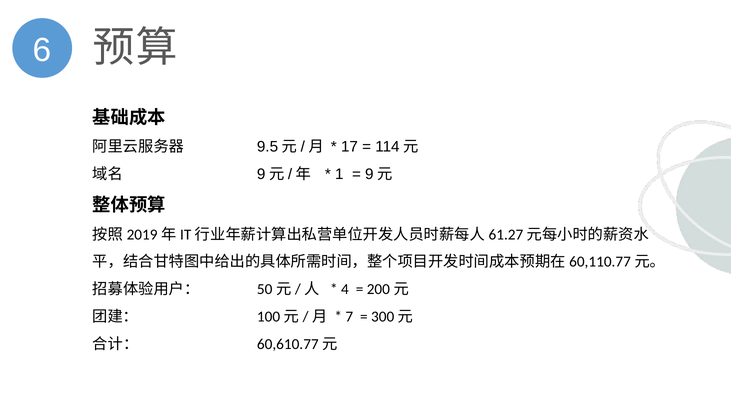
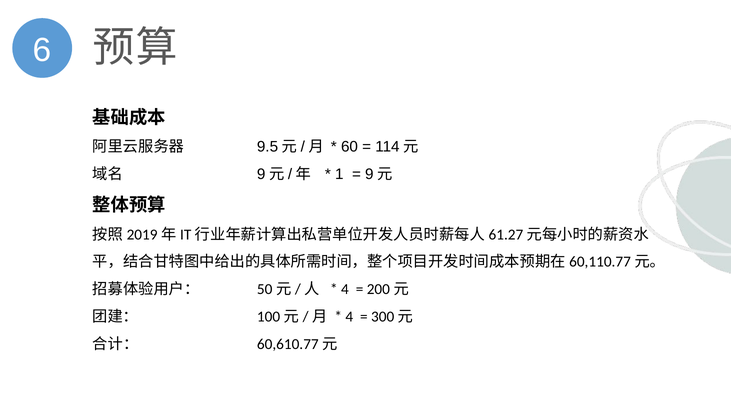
17: 17 -> 60 (349, 147)
7: 7 -> 4 (349, 317)
